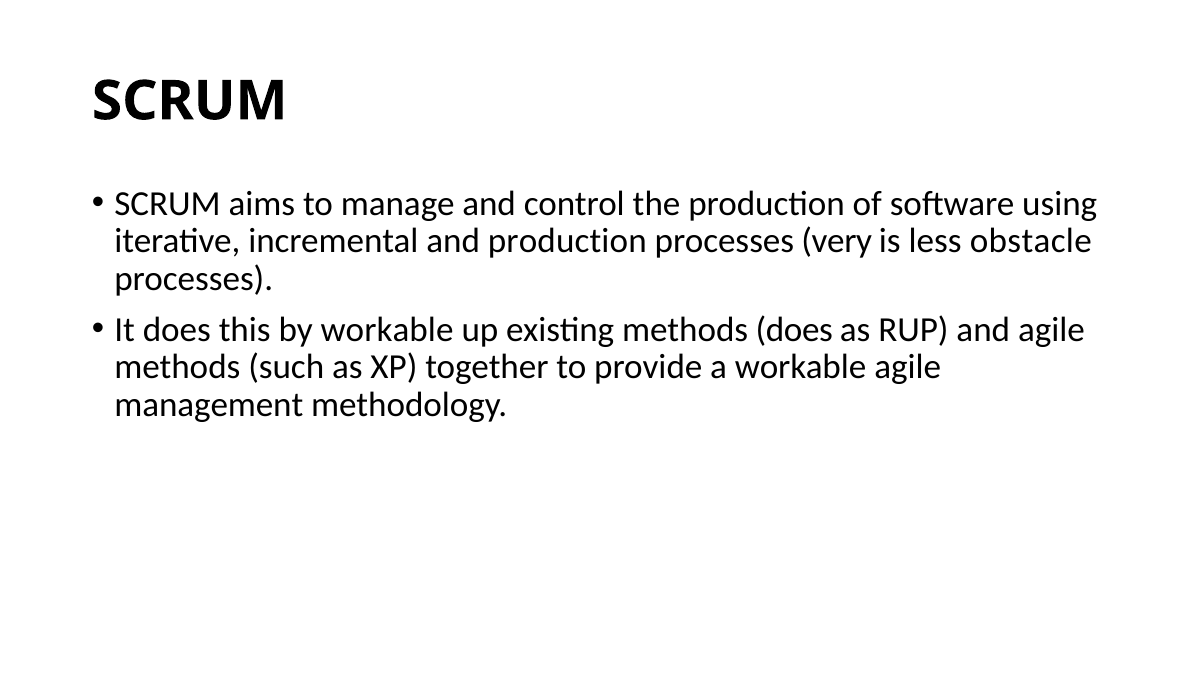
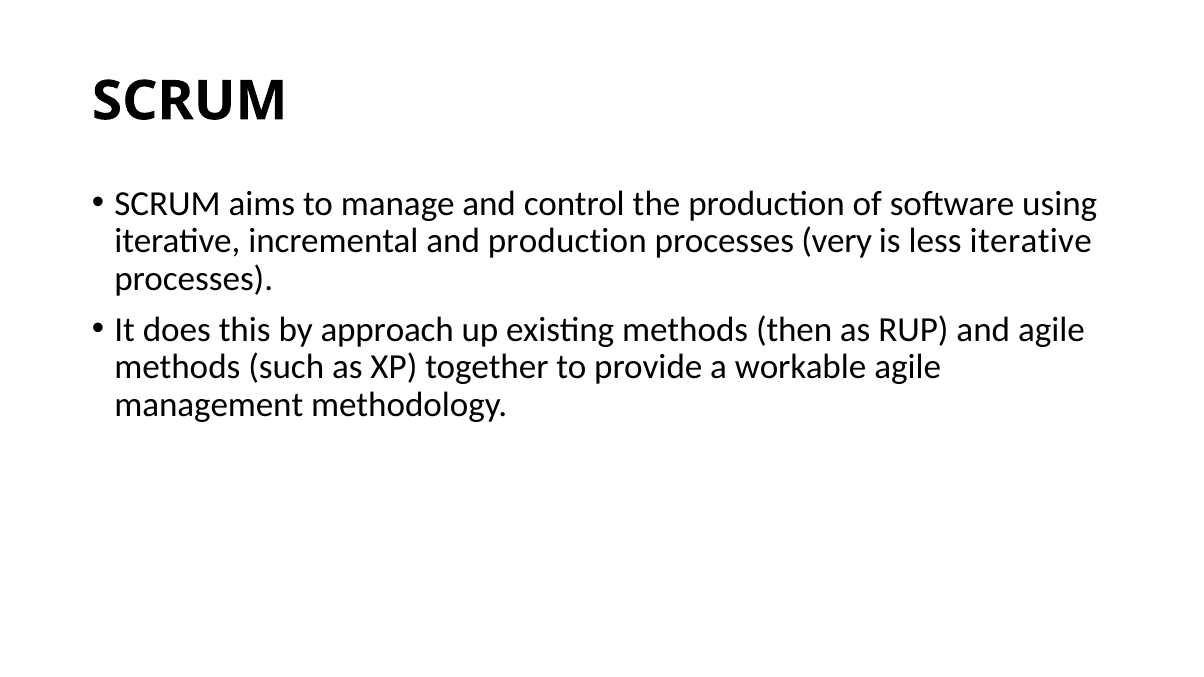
less obstacle: obstacle -> iterative (1031, 241)
by workable: workable -> approach (387, 330)
methods does: does -> then (794, 330)
